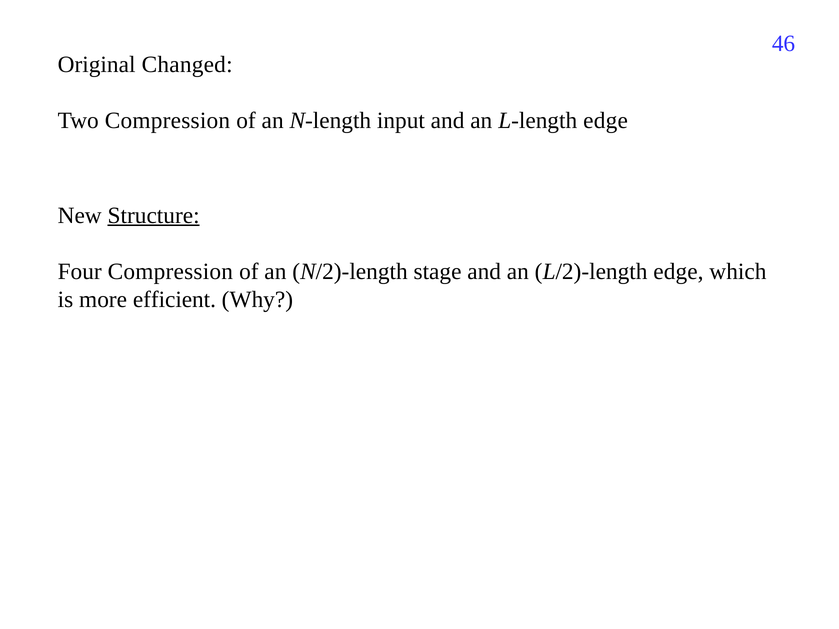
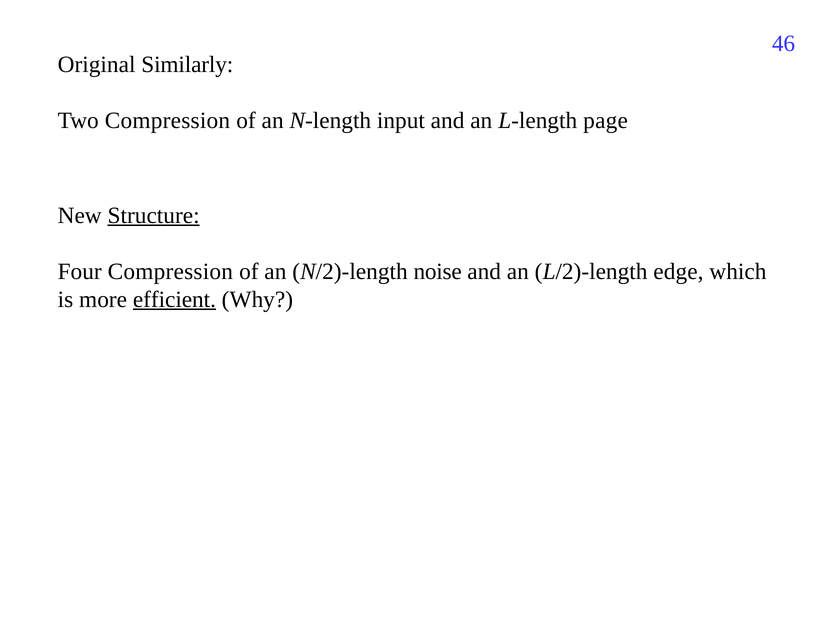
Changed: Changed -> Similarly (187, 64)
L-length edge: edge -> page (606, 120)
stage: stage -> noise (438, 271)
efficient underline: none -> present (174, 299)
